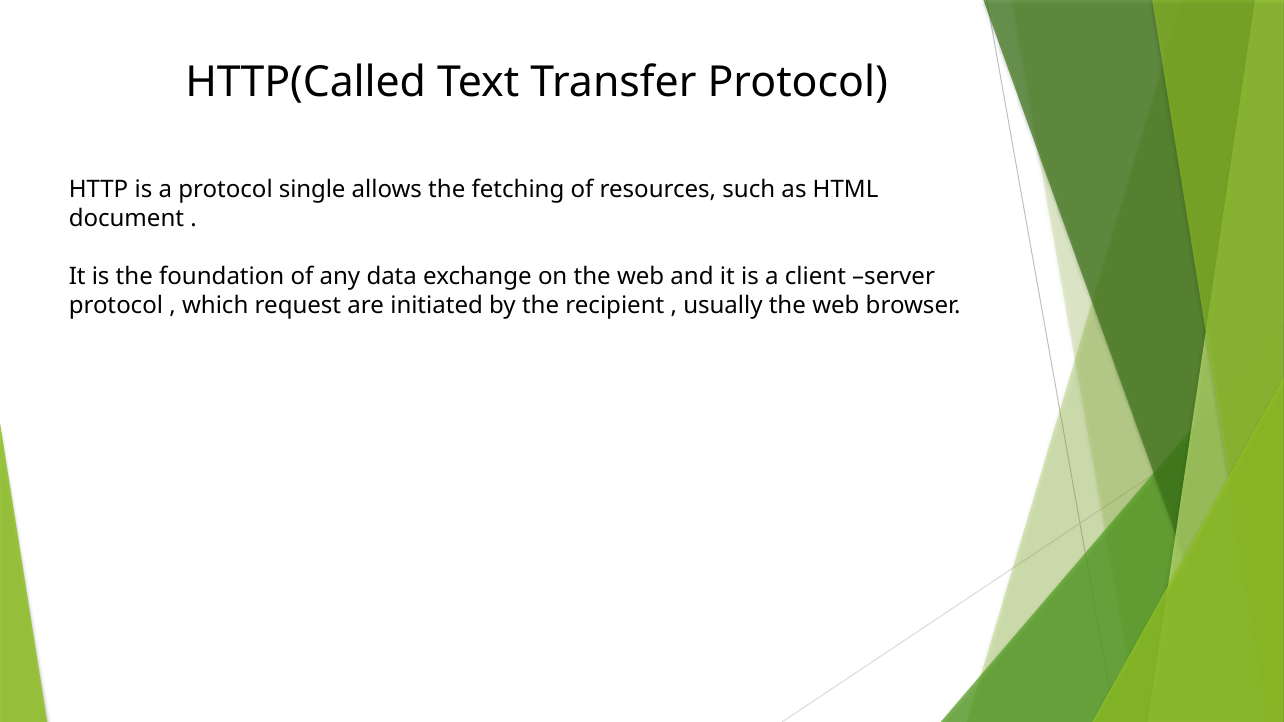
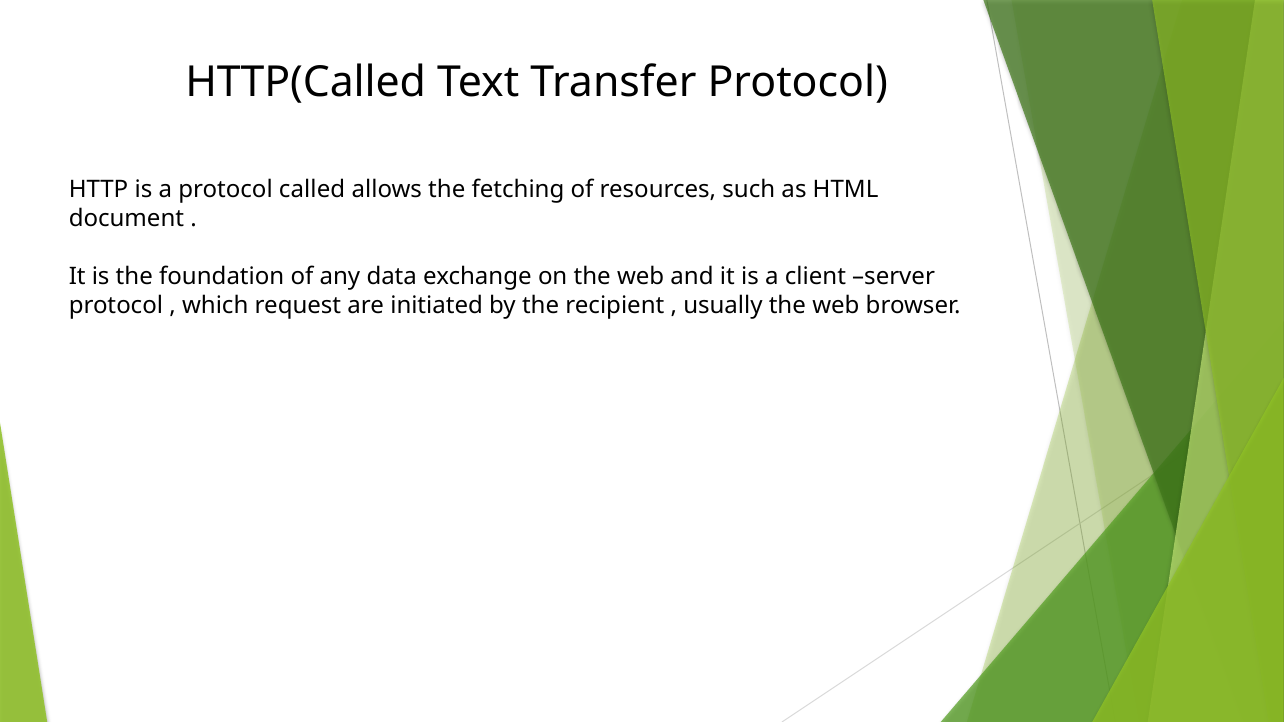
single: single -> called (312, 190)
